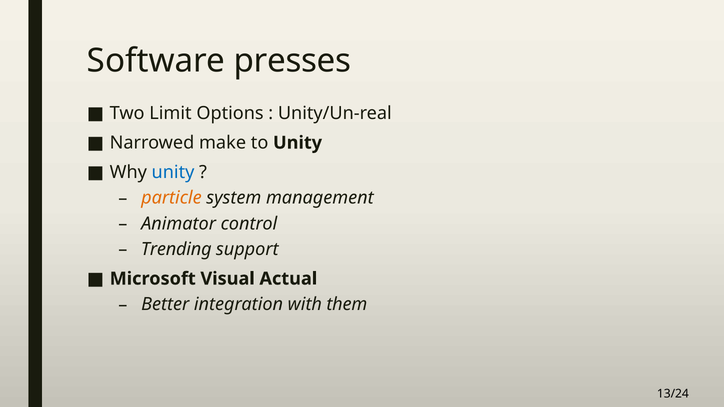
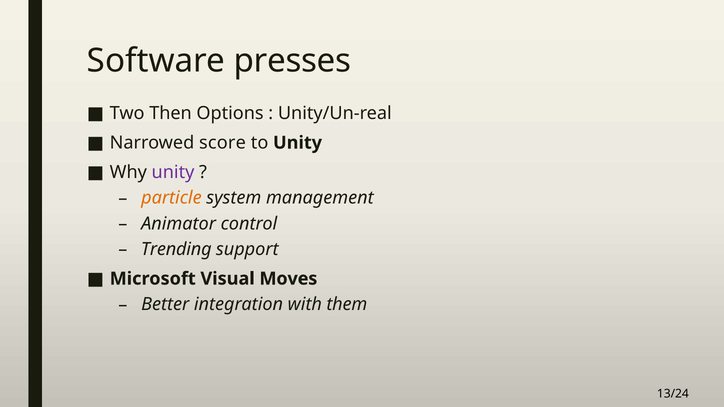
Limit: Limit -> Then (170, 113)
make: make -> score (222, 143)
unity colour: blue -> purple (173, 172)
Actual: Actual -> Moves (288, 279)
